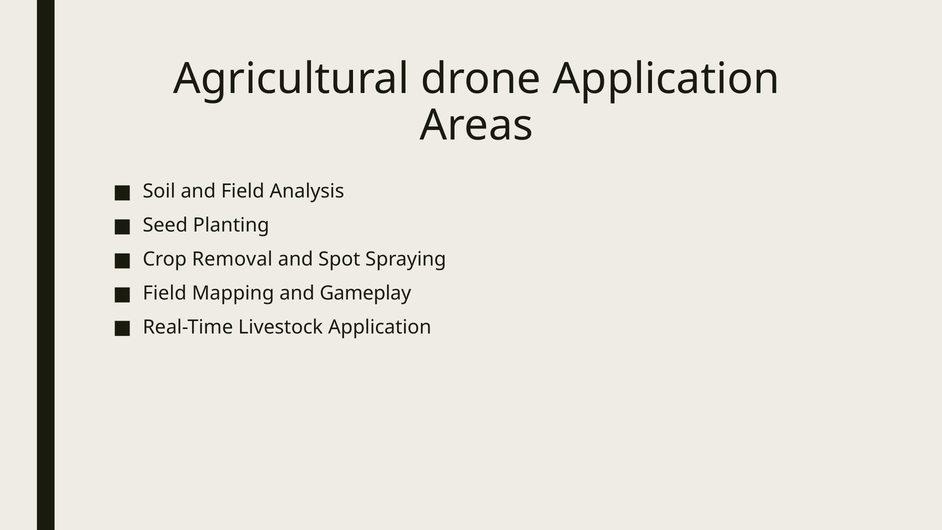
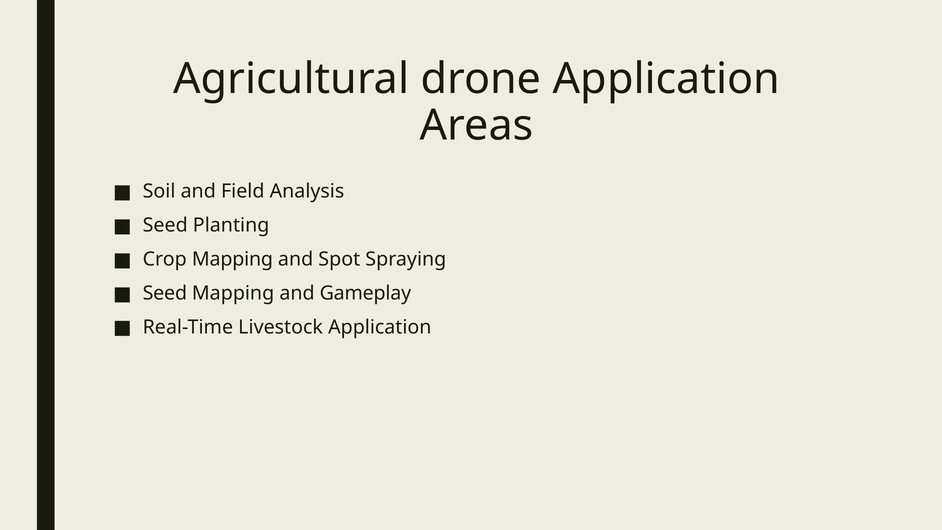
Crop Removal: Removal -> Mapping (233, 259)
Field: Field -> Seed (165, 293)
